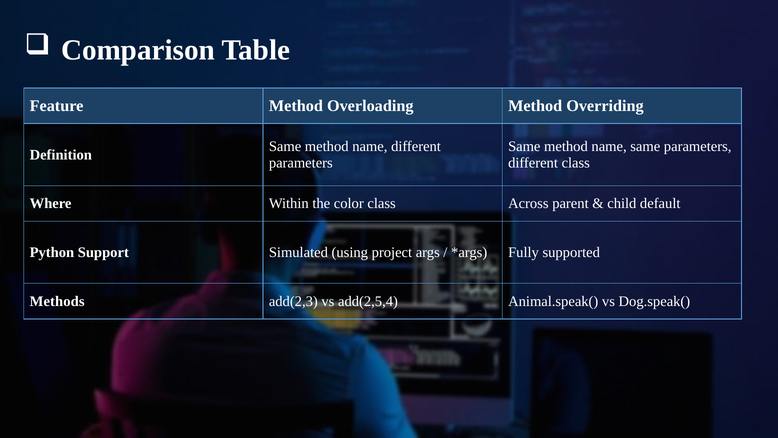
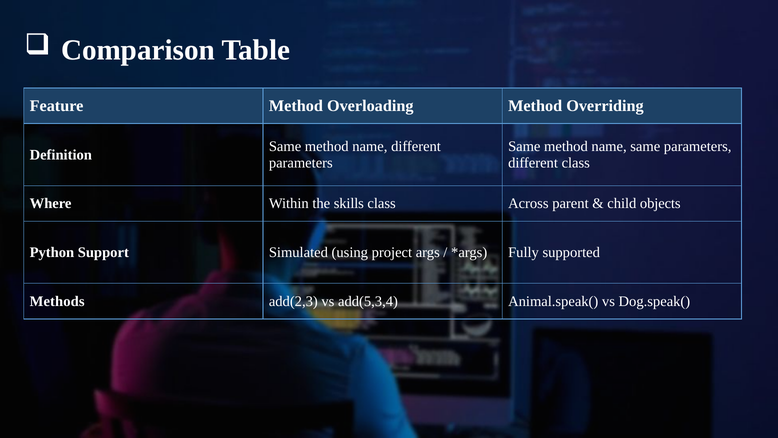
color: color -> skills (349, 203)
default: default -> objects (660, 203)
add(2,5,4: add(2,5,4 -> add(5,3,4 (368, 301)
